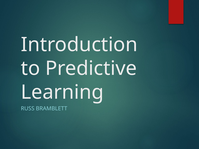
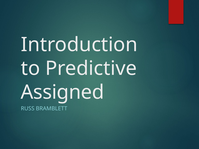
Learning: Learning -> Assigned (62, 92)
